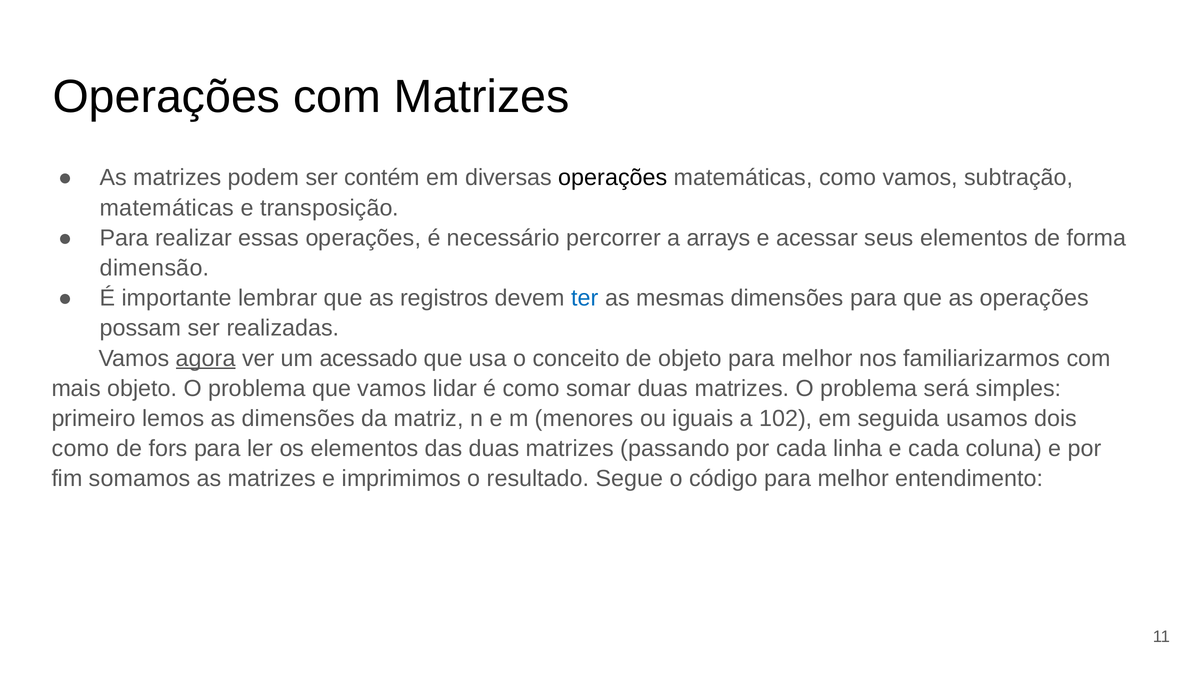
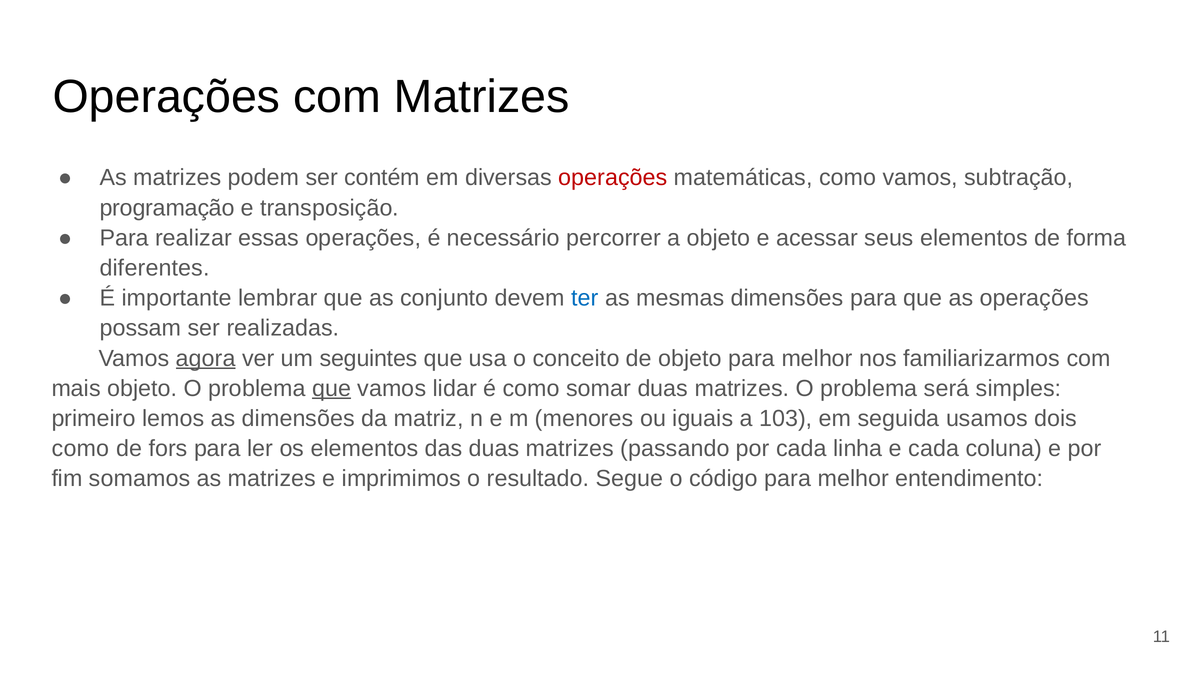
operações colour: black -> red (613, 178)
matemáticas: matemáticas -> programação (167, 208)
a arrays: arrays -> objeto (718, 238)
dimensão: dimensão -> diferentes (155, 268)
registros: registros -> conjunto (444, 298)
acessado: acessado -> seguintes (369, 358)
que underline: none -> present (332, 388)
102: 102 -> 103 (786, 418)
